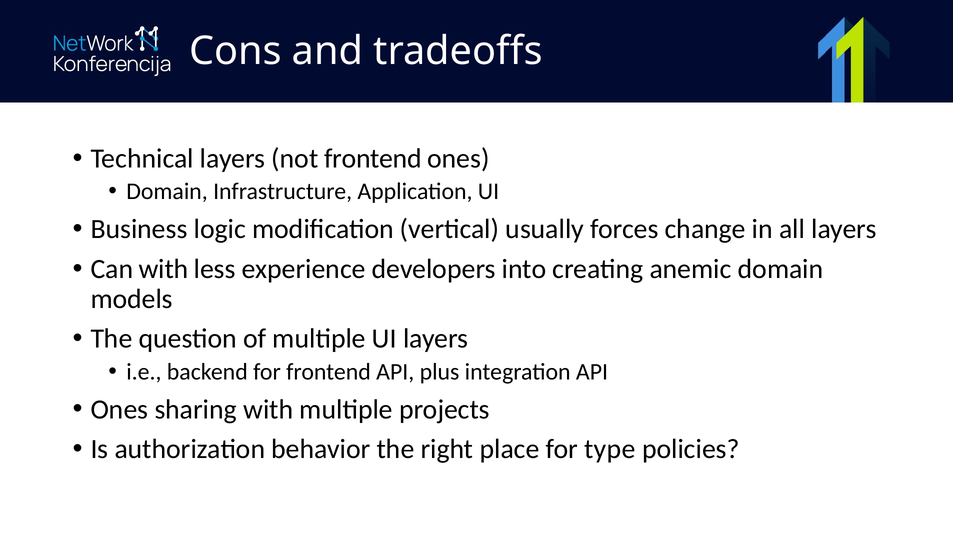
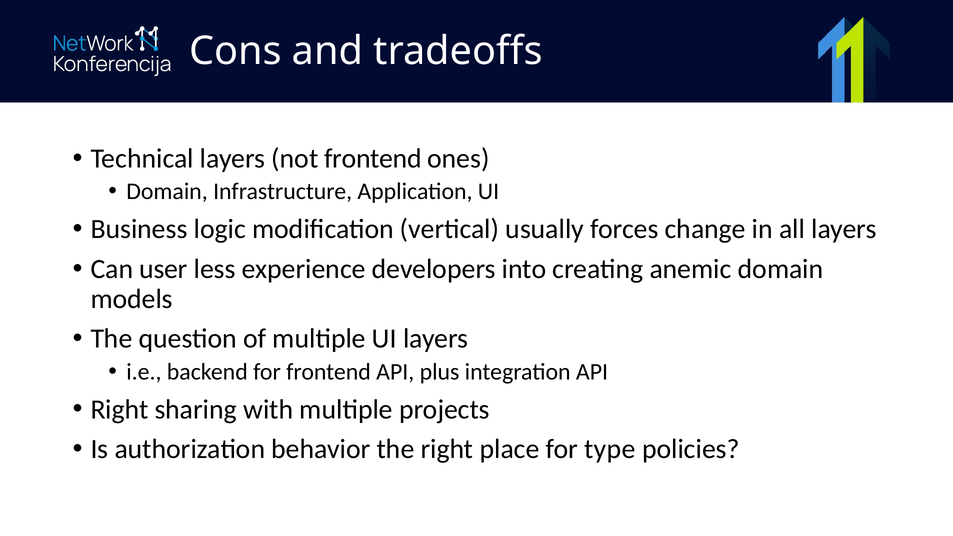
Can with: with -> user (163, 269)
Ones: Ones -> Right (119, 409)
